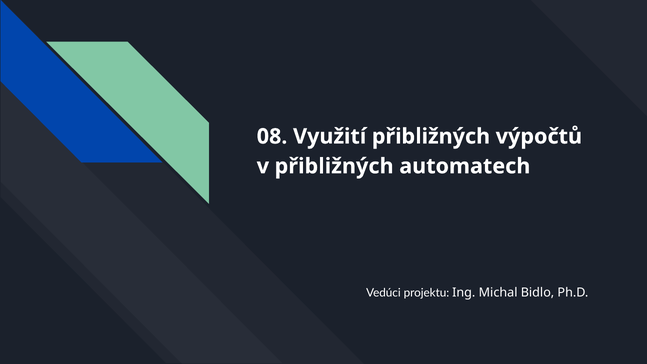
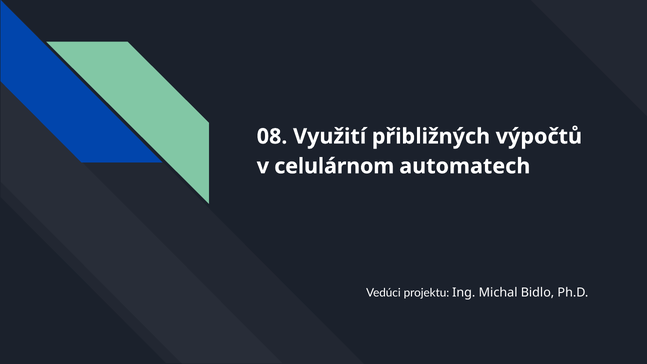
v přibližných: přibližných -> celulárnom (334, 166)
